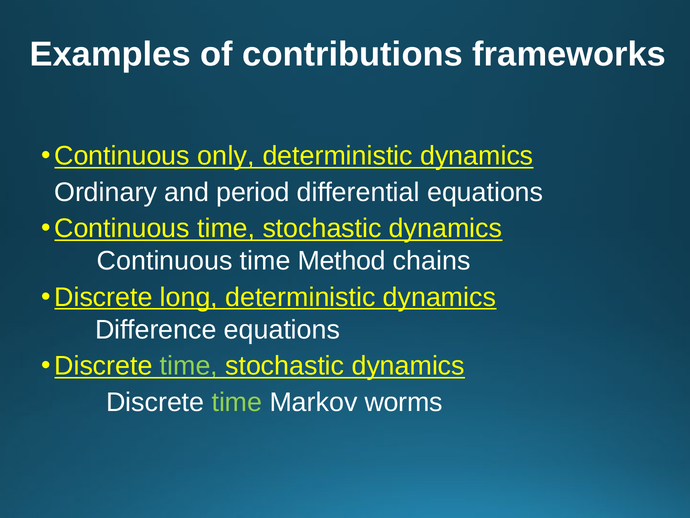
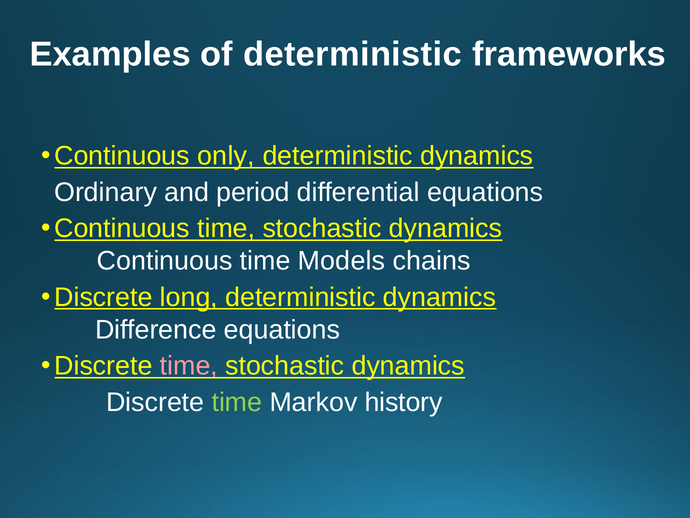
of contributions: contributions -> deterministic (352, 54)
Method: Method -> Models (342, 261)
time colour: light green -> pink (189, 366)
worms: worms -> history (404, 402)
